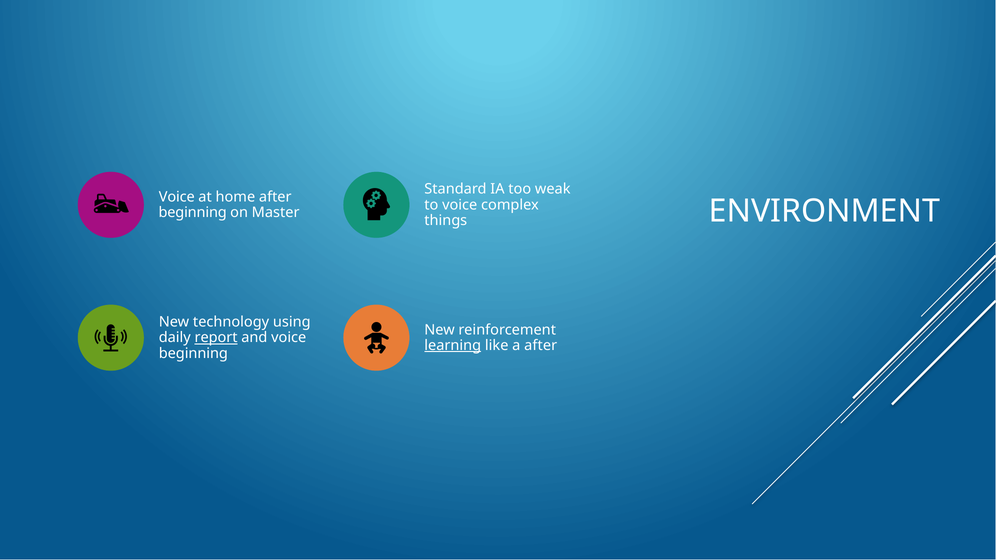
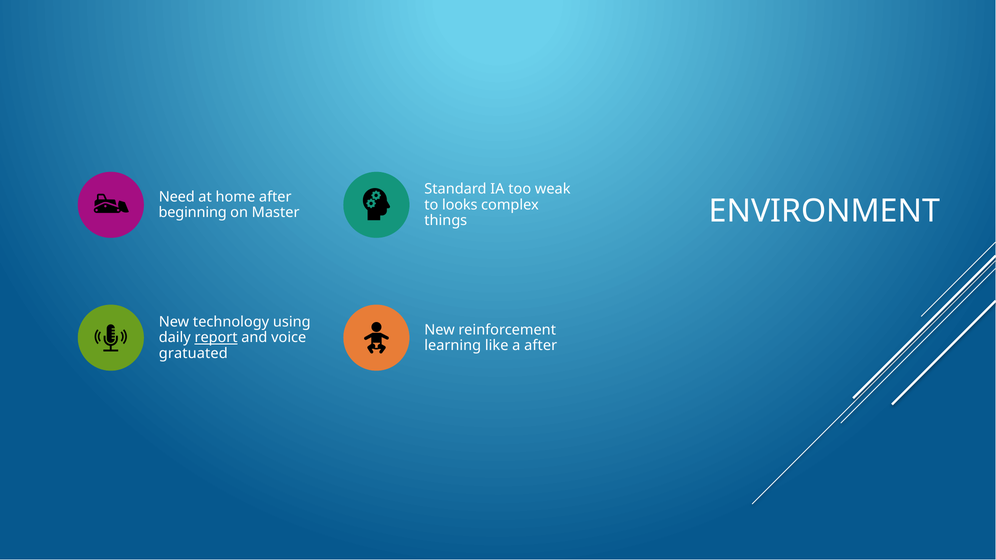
Voice: Voice -> Need (177, 197)
to voice: voice -> looks (460, 205)
learning underline: present -> none (453, 346)
beginning: beginning -> gratuated (193, 353)
